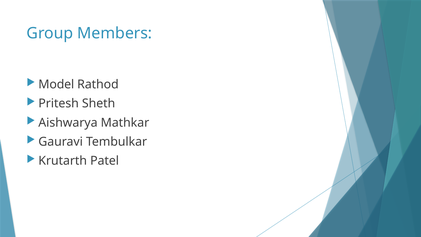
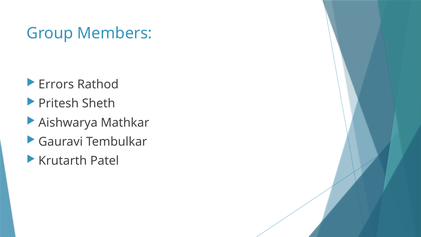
Model: Model -> Errors (56, 84)
